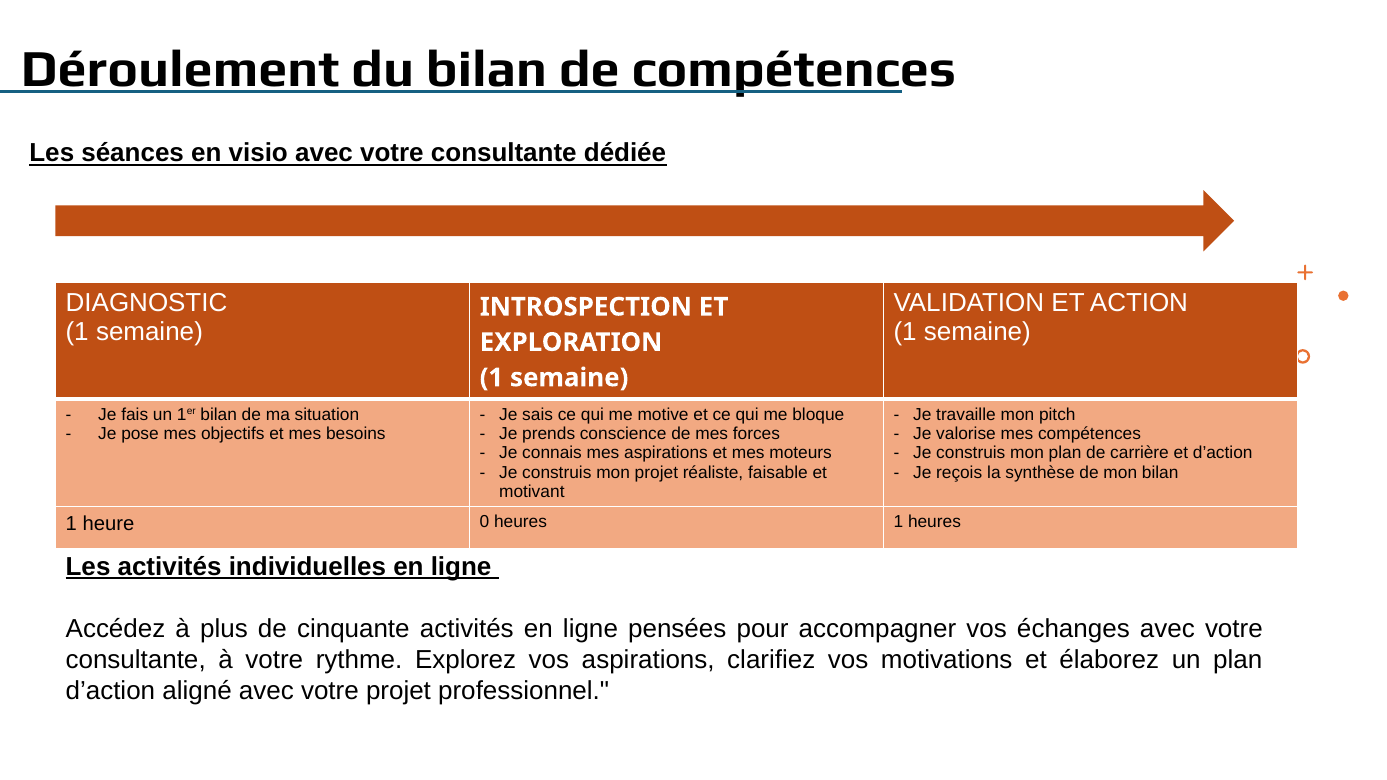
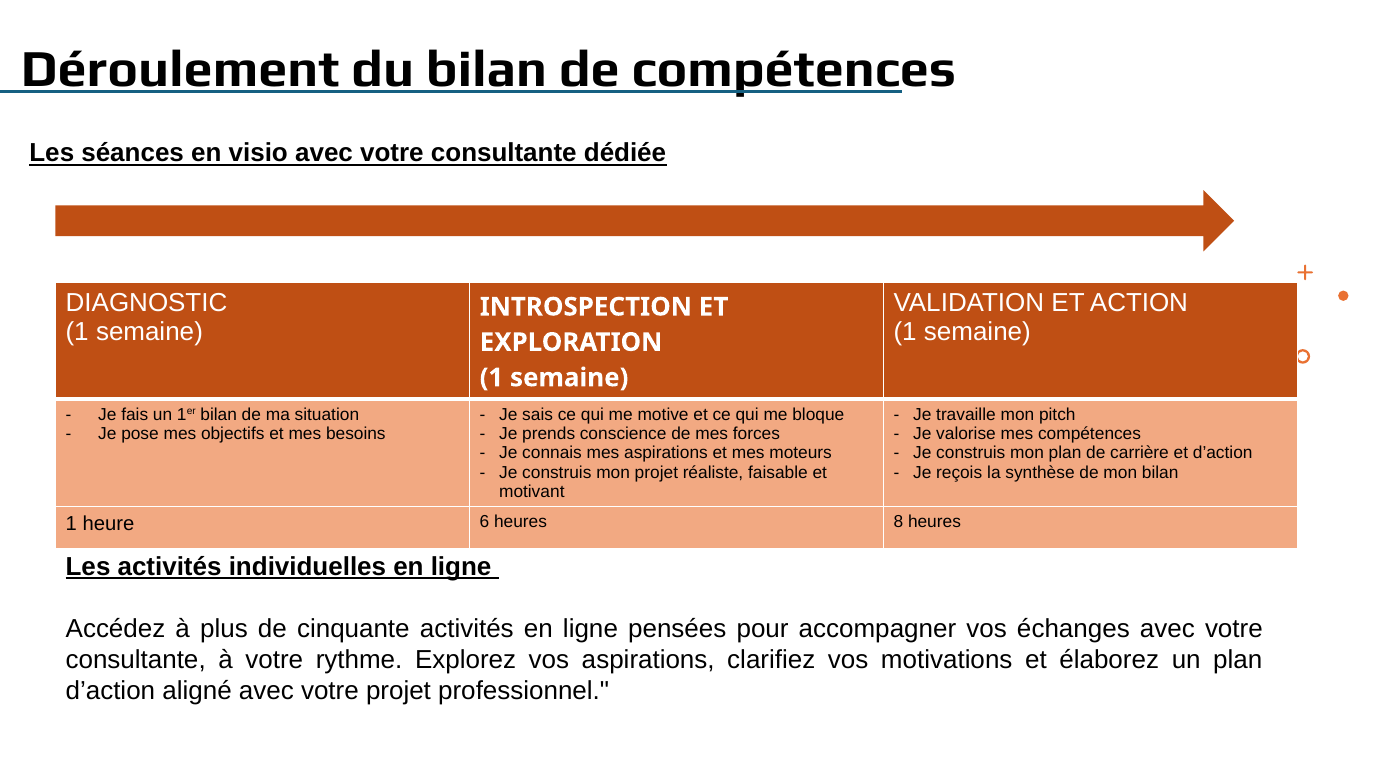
0: 0 -> 6 (485, 522)
heures 1: 1 -> 8 (898, 522)
